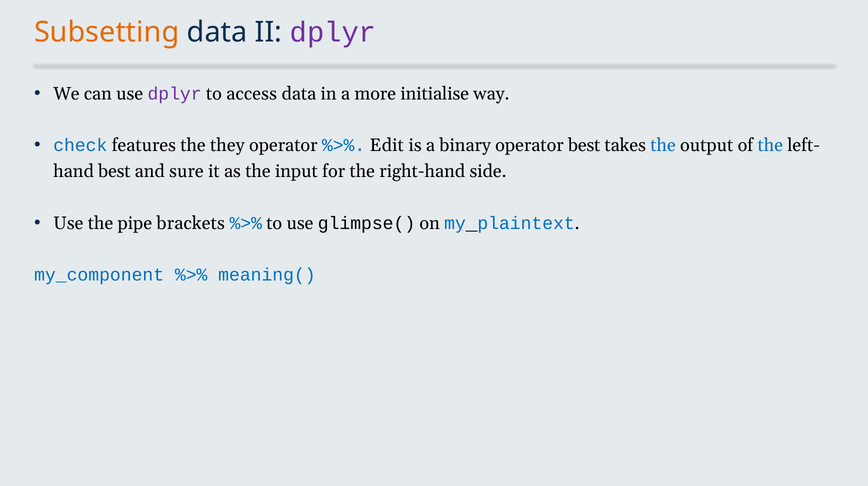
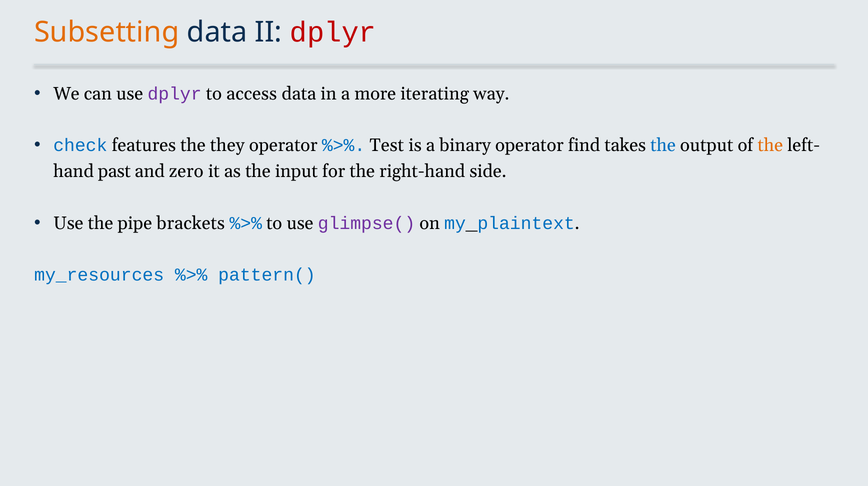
dplyr colour: purple -> red (333, 32)
initialise: initialise -> iterating (435, 94)
Edit: Edit -> Test (387, 145)
operator best: best -> find (584, 145)
the colour: blue -> orange (770, 145)
best: best -> past (114, 171)
sure: sure -> zero (186, 171)
glimpse( colour: black -> purple (367, 223)
my_component: my_component -> my_resources (99, 275)
meaning(: meaning( -> pattern( (267, 275)
